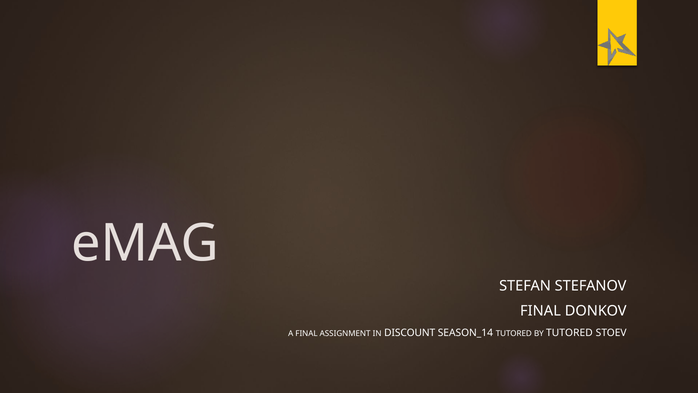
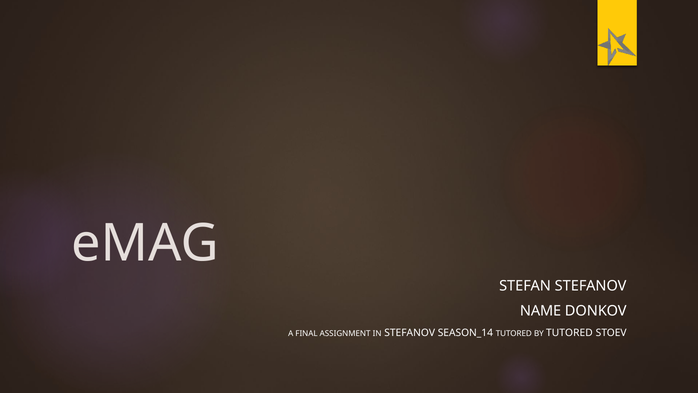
FINAL: FINAL -> NAME (541, 311)
IN DISCOUNT: DISCOUNT -> STEFANOV (410, 332)
